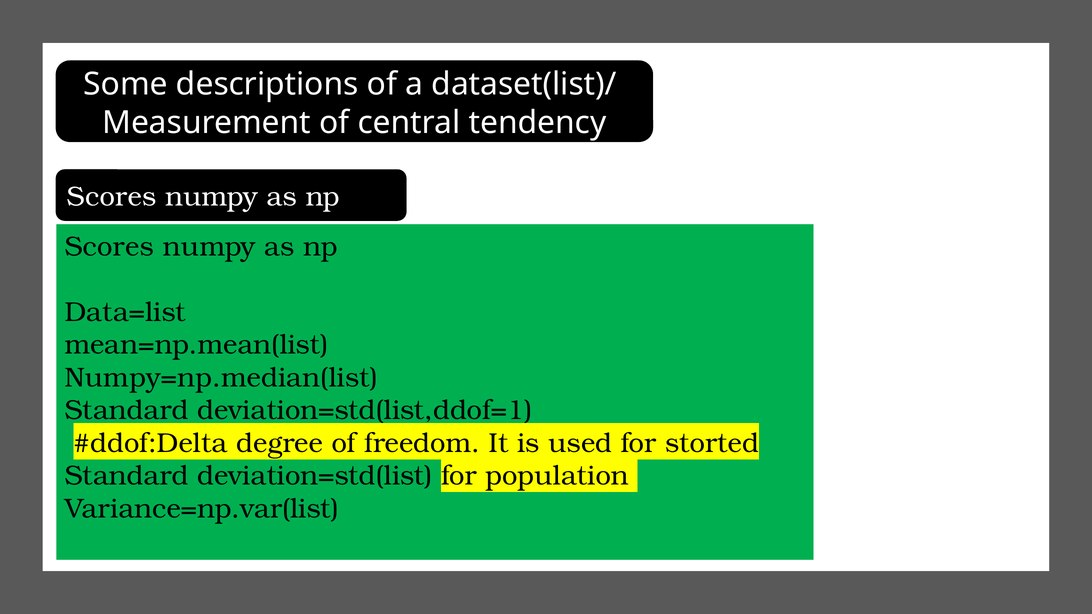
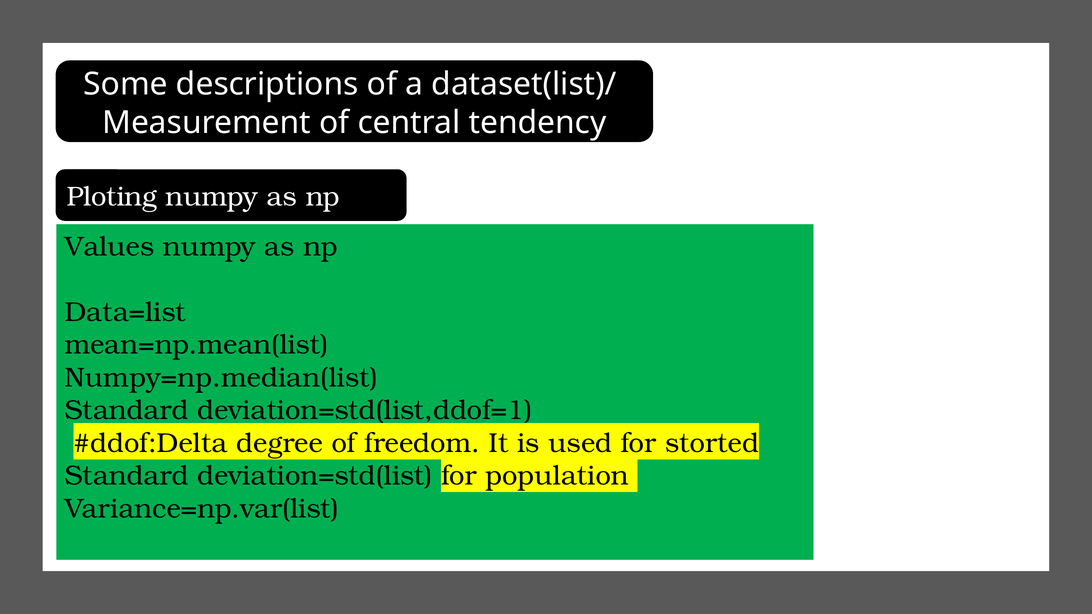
Scores: Scores -> Ploting (112, 197)
Scores: Scores -> Values (109, 247)
